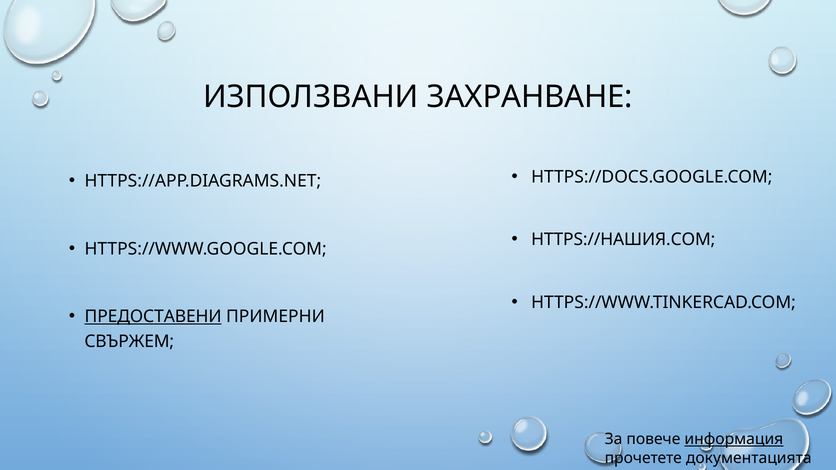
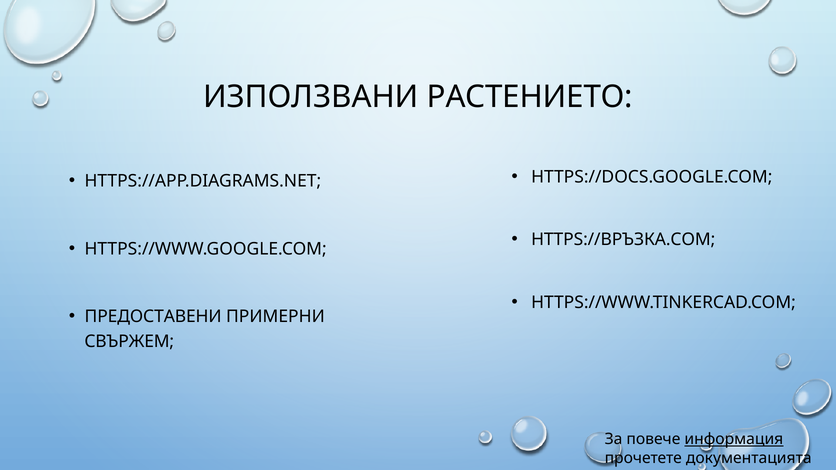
ЗАХРАНВАНЕ: ЗАХРАНВАНЕ -> РАСТЕНИЕТО (530, 97)
HTTPS://НАШИЯ.COM: HTTPS://НАШИЯ.COM -> HTTPS://ВРЪЗКА.COM (623, 240)
ПРЕДОСТАВЕНИ underline: present -> none (153, 317)
